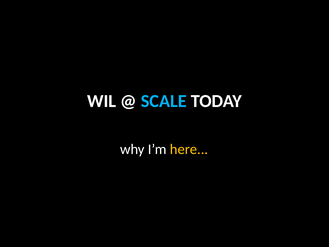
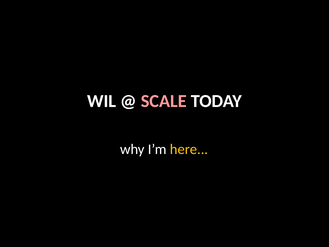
SCALE colour: light blue -> pink (164, 101)
